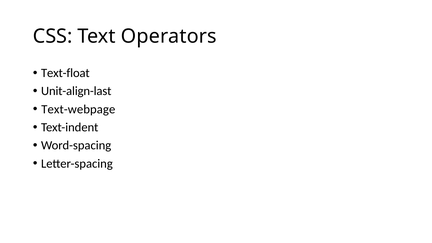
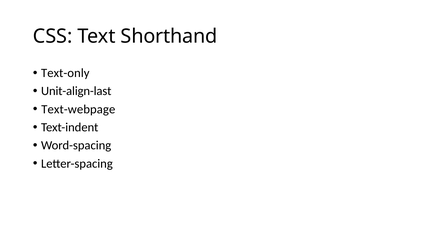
Operators: Operators -> Shorthand (169, 36)
Text-float: Text-float -> Text-only (65, 73)
